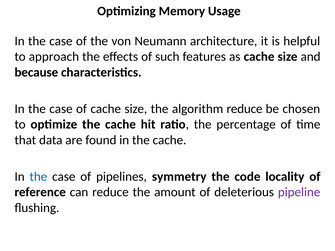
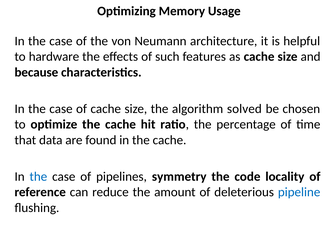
approach: approach -> hardware (54, 57)
algorithm reduce: reduce -> solved (244, 109)
pipeline colour: purple -> blue (299, 192)
